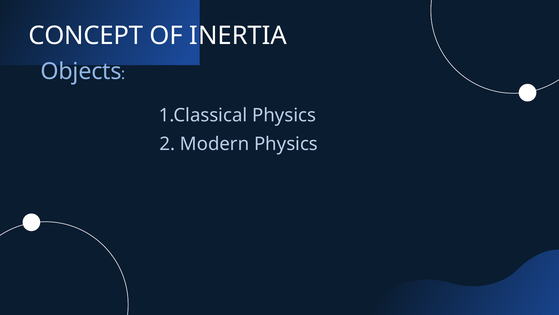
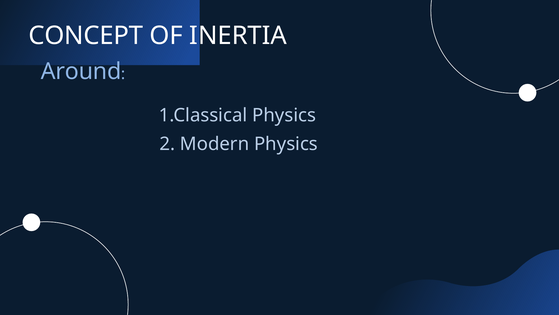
Objects: Objects -> Around (81, 71)
